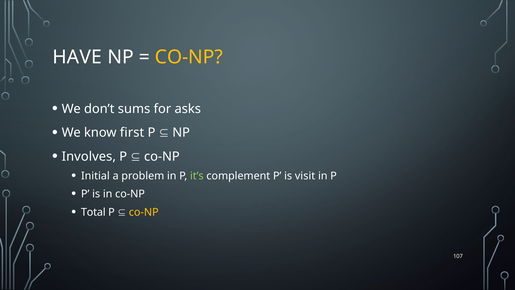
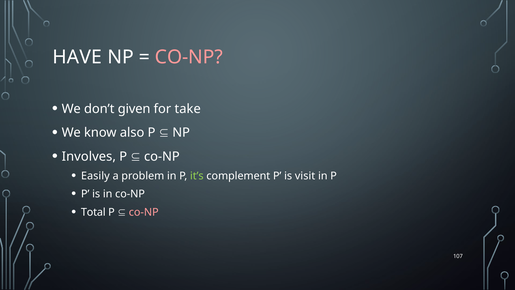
CO-NP colour: yellow -> pink (189, 57)
sums: sums -> given (134, 109)
asks: asks -> take (188, 109)
first: first -> also (132, 133)
Initial: Initial -> Easily (95, 176)
co-NP colour: yellow -> pink (144, 212)
